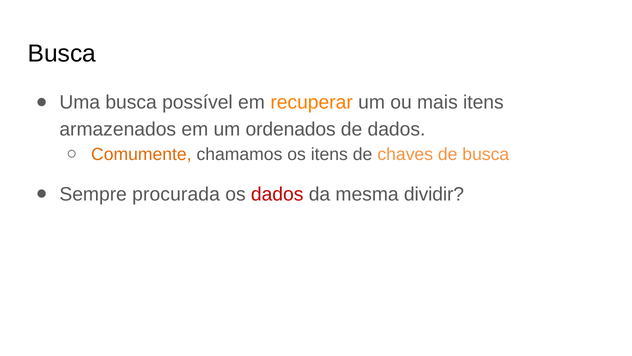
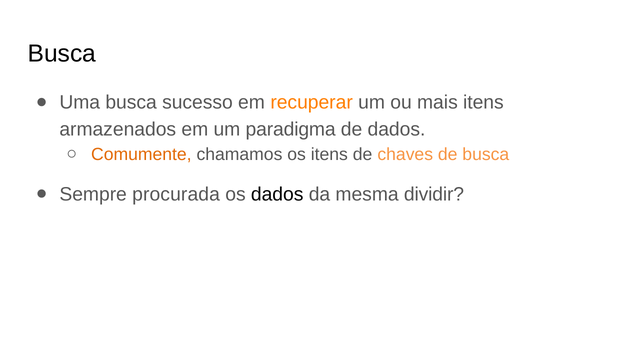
possível: possível -> sucesso (197, 102)
ordenados: ordenados -> paradigma (291, 129)
dados colour: red -> black (277, 194)
